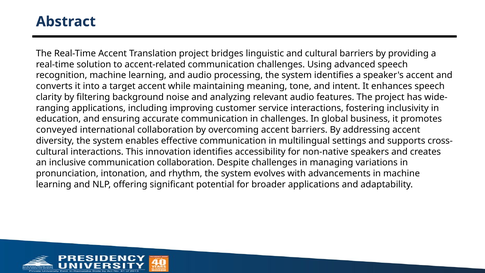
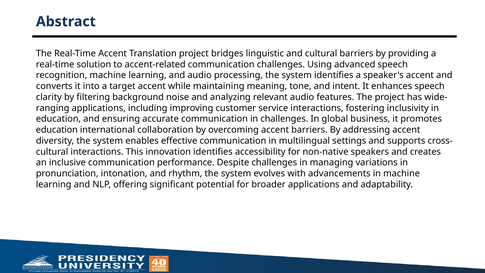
conveyed: conveyed -> education (57, 130)
communication collaboration: collaboration -> performance (186, 163)
